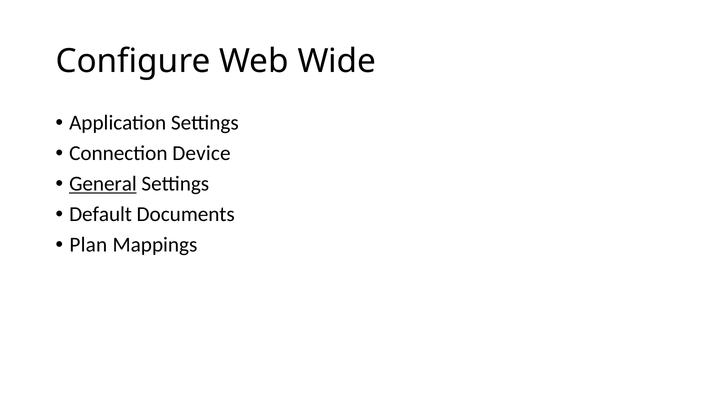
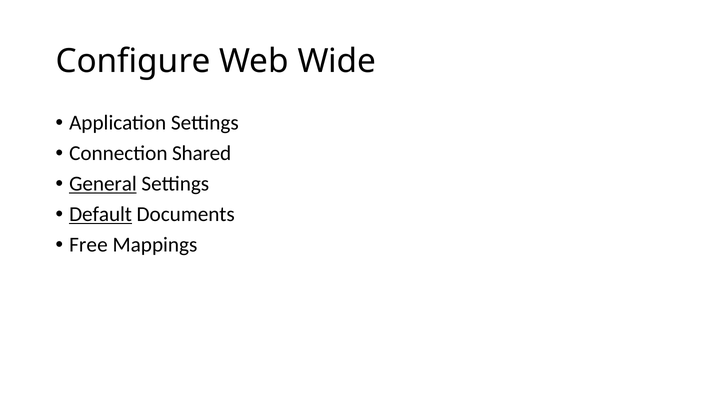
Device: Device -> Shared (202, 154)
Default underline: none -> present (101, 215)
Plan: Plan -> Free (88, 245)
